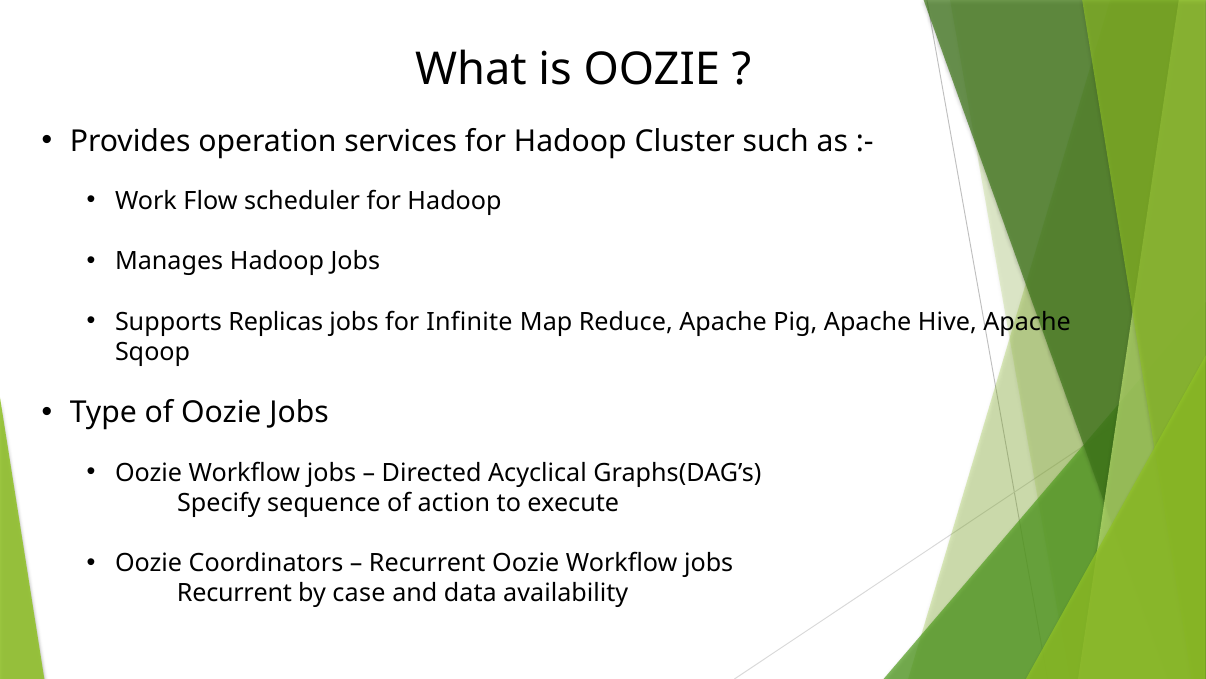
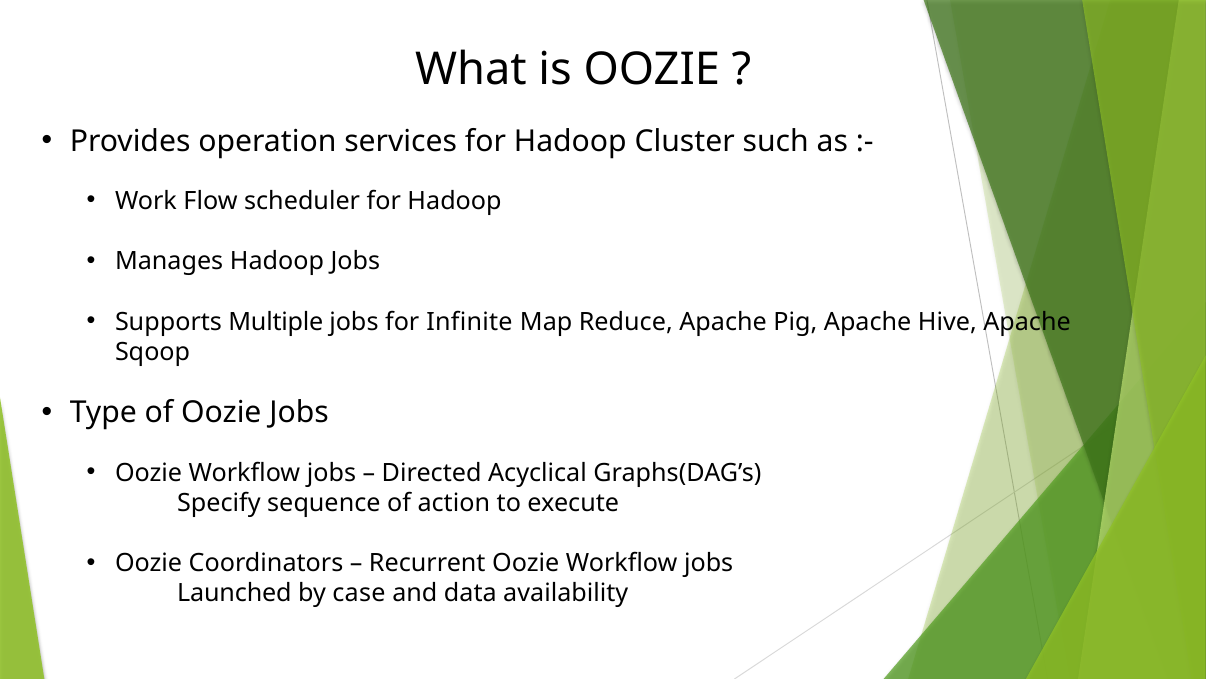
Replicas: Replicas -> Multiple (276, 322)
Recurrent: Recurrent -> Launched (234, 593)
